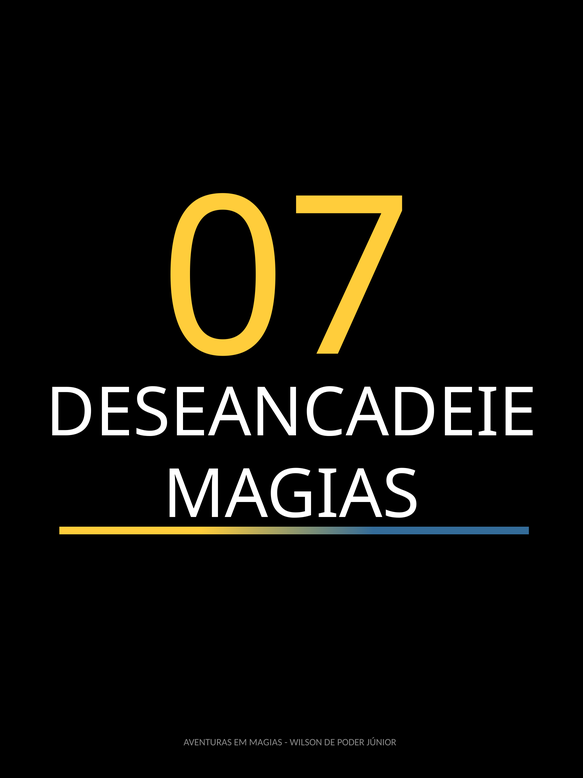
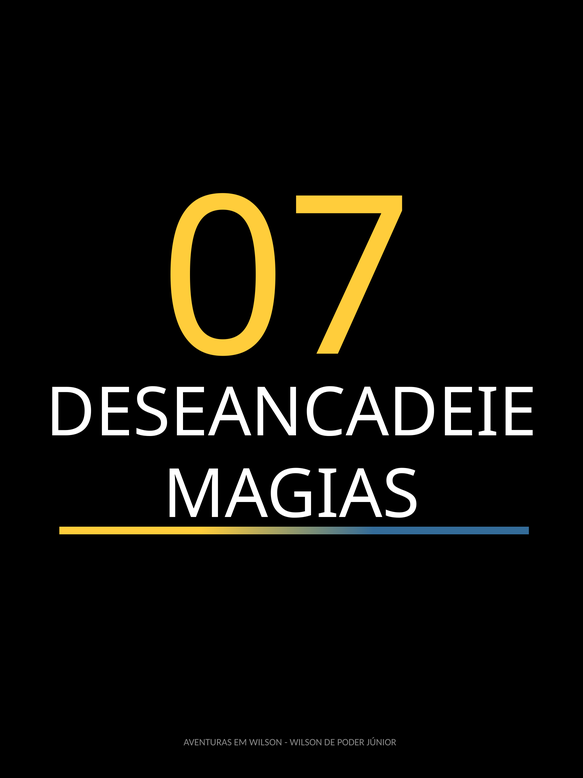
EM MAGIAS: MAGIAS -> WILSON (266, 742)
